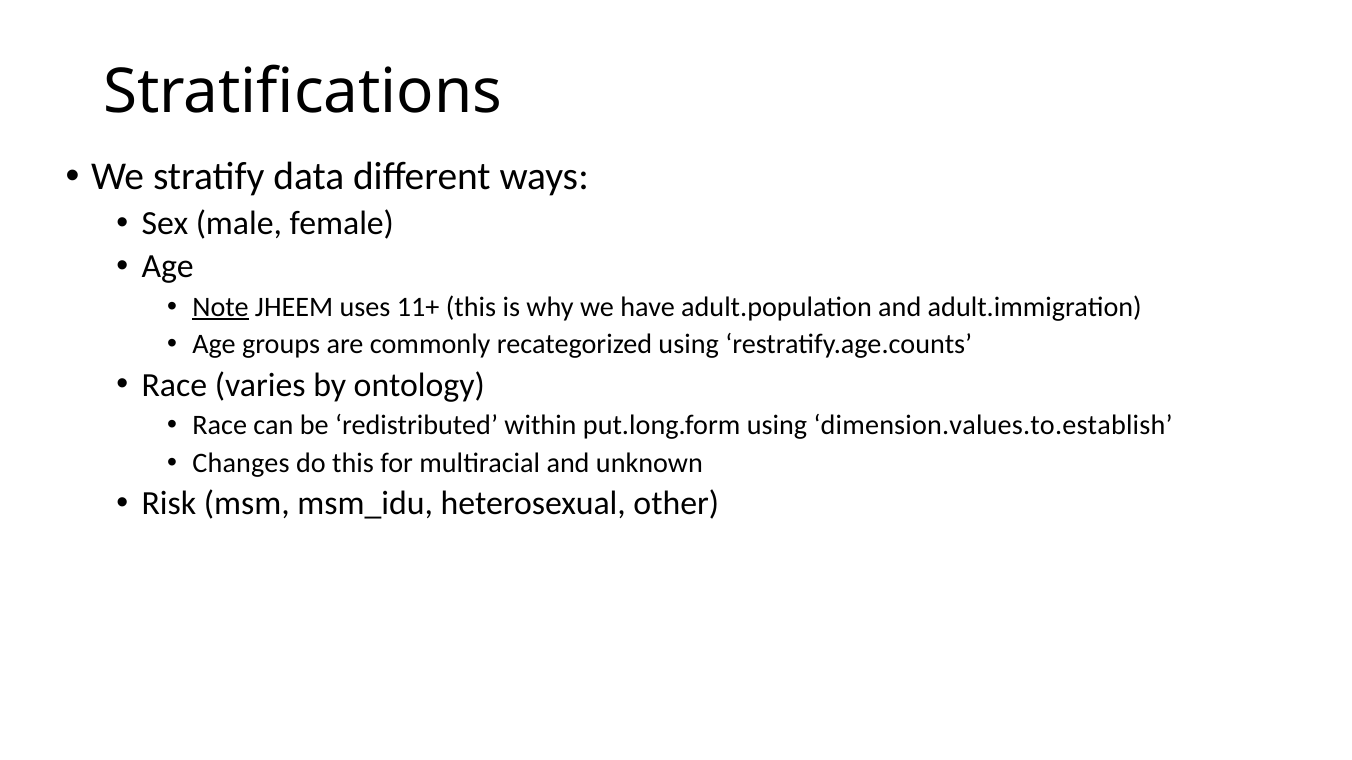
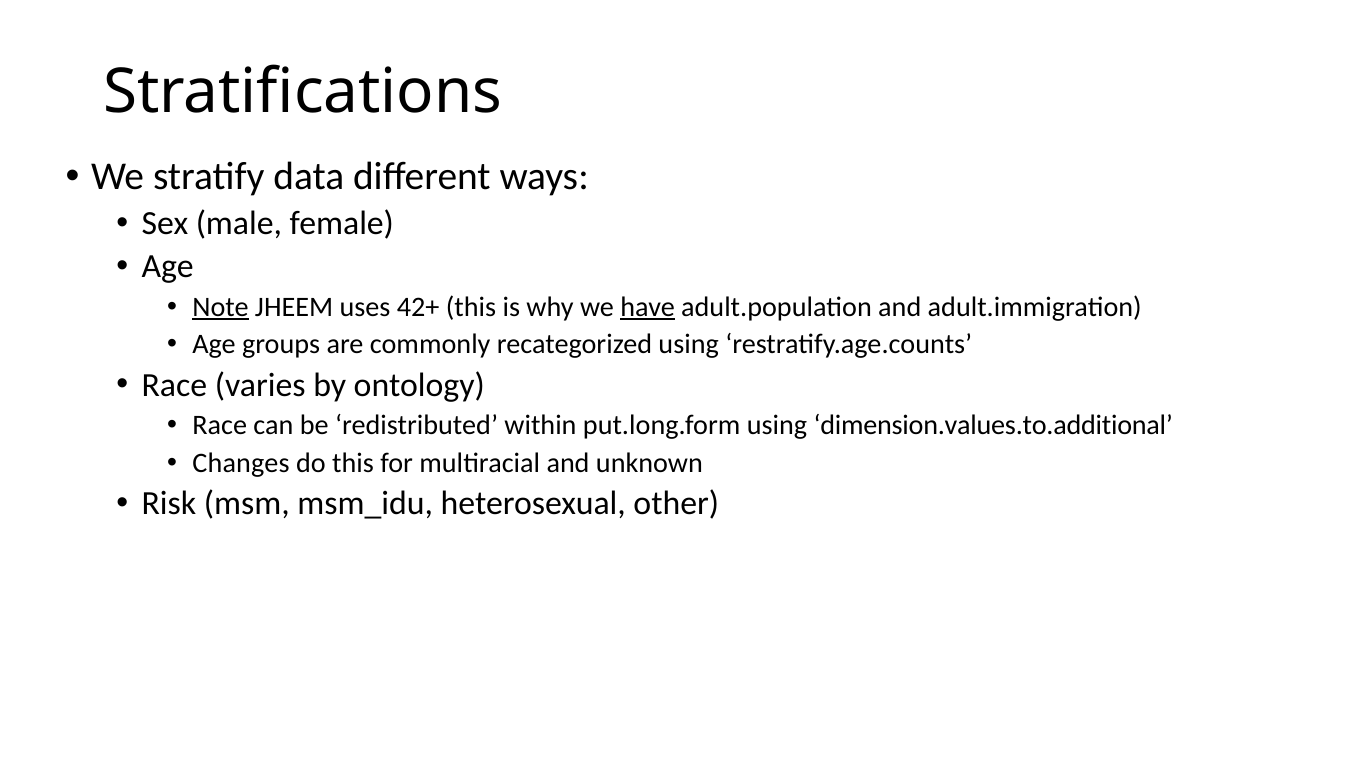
11+: 11+ -> 42+ (418, 307)
have underline: none -> present (648, 307)
dimension.values.to.establish: dimension.values.to.establish -> dimension.values.to.additional (993, 426)
